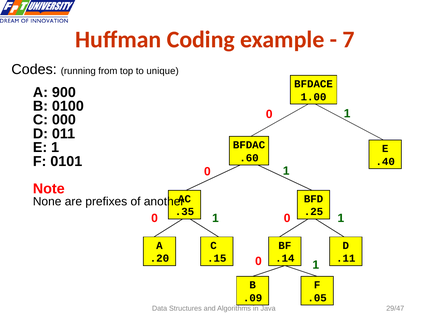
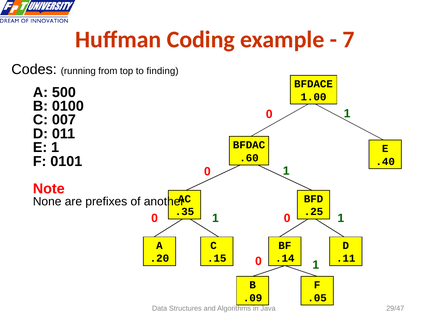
unique: unique -> finding (163, 71)
900: 900 -> 500 (64, 92)
000: 000 -> 007 (64, 120)
